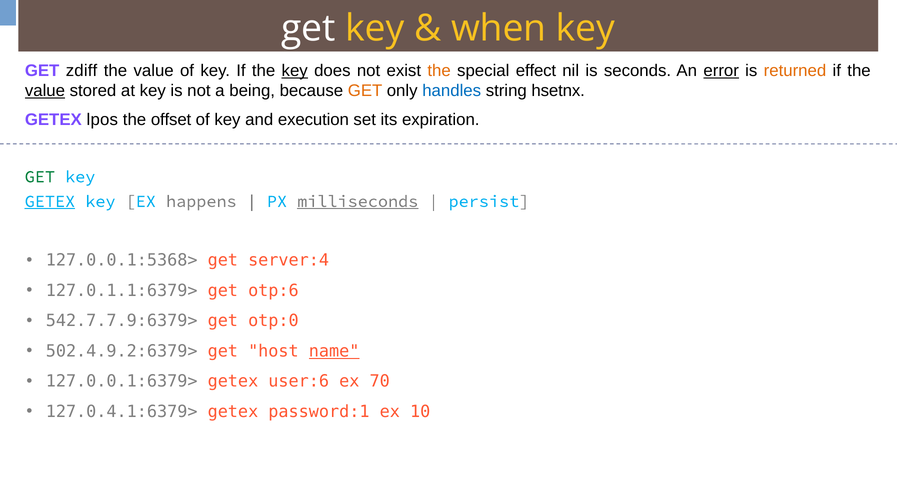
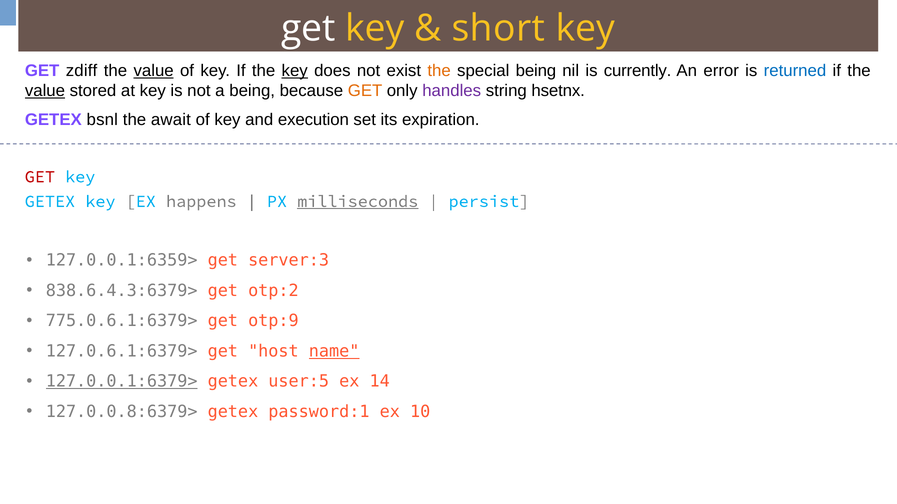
when: when -> short (498, 28)
value underline: none -> present (154, 71)
special effect: effect -> being (536, 71)
seconds: seconds -> currently (638, 71)
error underline: present -> none (721, 71)
returned colour: orange -> blue (795, 71)
handles colour: blue -> purple (452, 91)
lpos: lpos -> bsnl (102, 120)
offset: offset -> await (171, 120)
GET colour: green -> red (40, 177)
GETEX underline: present -> none (50, 202)
127.0.0.1:5368>: 127.0.0.1:5368> -> 127.0.0.1:6359> (122, 261)
server:4: server:4 -> server:3 (289, 261)
127.0.1.1:6379>: 127.0.1.1:6379> -> 838.6.4.3:6379> (122, 291)
otp:6: otp:6 -> otp:2 (273, 291)
542.7.7.9:6379>: 542.7.7.9:6379> -> 775.0.6.1:6379> (122, 321)
otp:0: otp:0 -> otp:9 (273, 321)
502.4.9.2:6379>: 502.4.9.2:6379> -> 127.0.6.1:6379> (122, 352)
127.0.0.1:6379> underline: none -> present (122, 382)
user:6: user:6 -> user:5 (299, 382)
70: 70 -> 14 (380, 382)
127.0.4.1:6379>: 127.0.4.1:6379> -> 127.0.0.8:6379> (122, 412)
